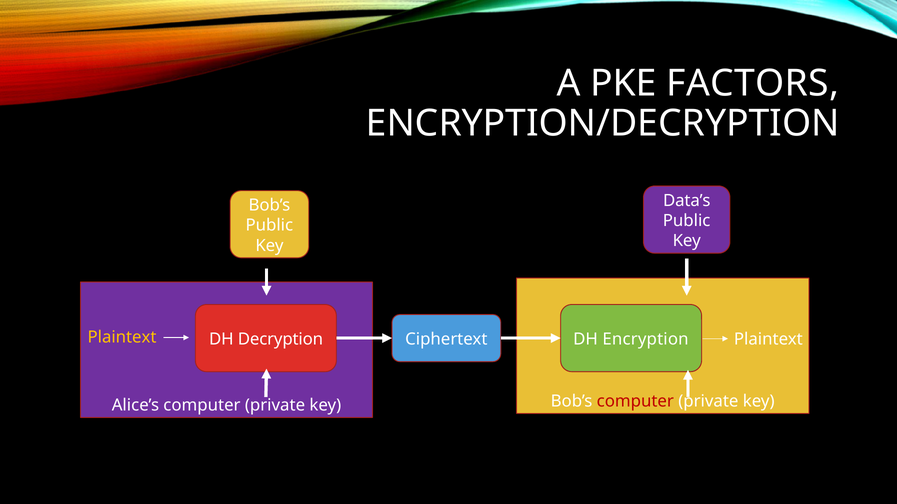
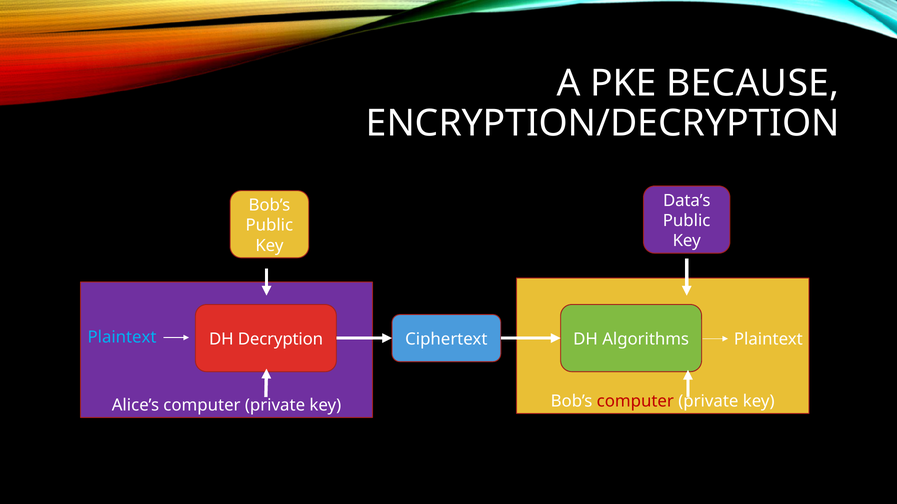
FACTORS: FACTORS -> BECAUSE (753, 83)
Plaintext colour: yellow -> light blue (122, 337)
Encryption: Encryption -> Algorithms (646, 340)
